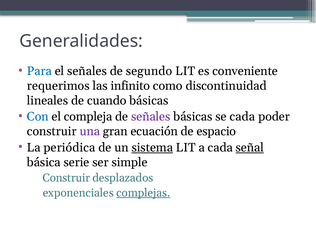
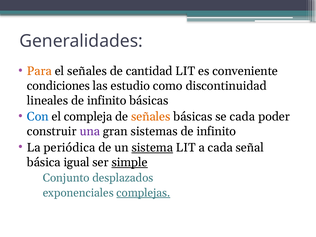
Para colour: blue -> orange (39, 71)
segundo: segundo -> cantidad (149, 71)
requerimos: requerimos -> condiciones (58, 86)
infinito: infinito -> estudio (130, 86)
lineales de cuando: cuando -> infinito (107, 101)
señales colour: purple -> orange (151, 117)
ecuación: ecuación -> sistemas (154, 131)
espacio: espacio -> infinito (216, 131)
señal underline: present -> none (250, 148)
serie: serie -> igual (77, 162)
simple underline: none -> present (130, 162)
Construir: Construir -> Conjunto (66, 178)
